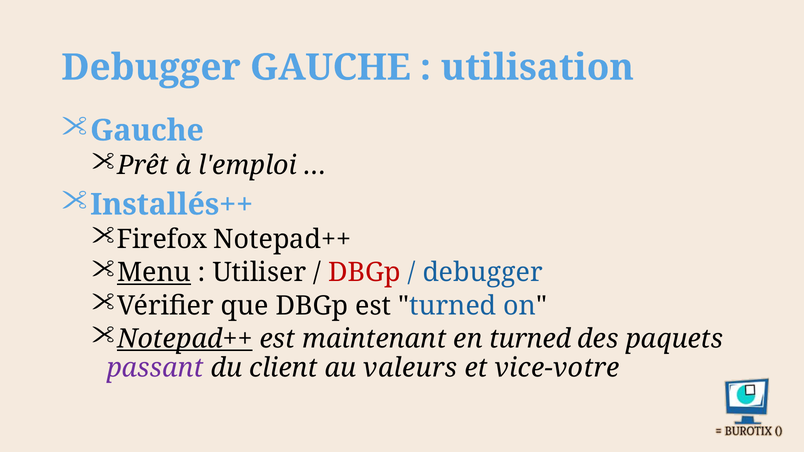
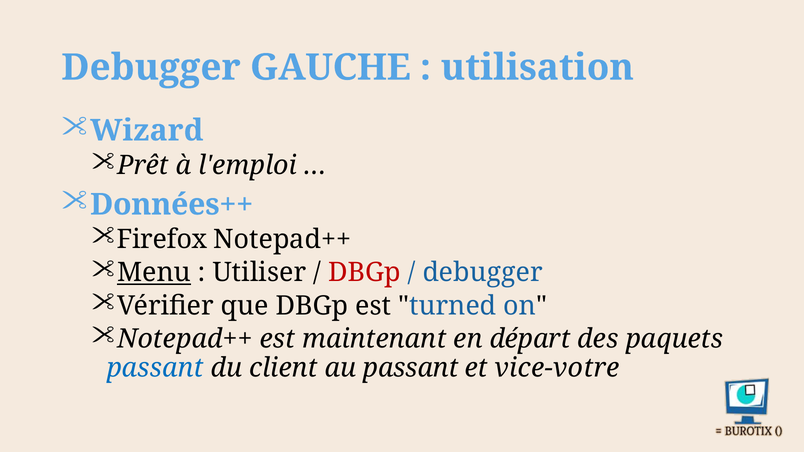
Gauche: Gauche -> Wizard (147, 131)
Installés++: Installés++ -> Données++ (172, 205)
Notepad++ underline: present -> none (185, 339)
en turned: turned -> départ (530, 339)
passant colour: purple -> blue (155, 368)
au valeurs: valeurs -> passant (411, 368)
